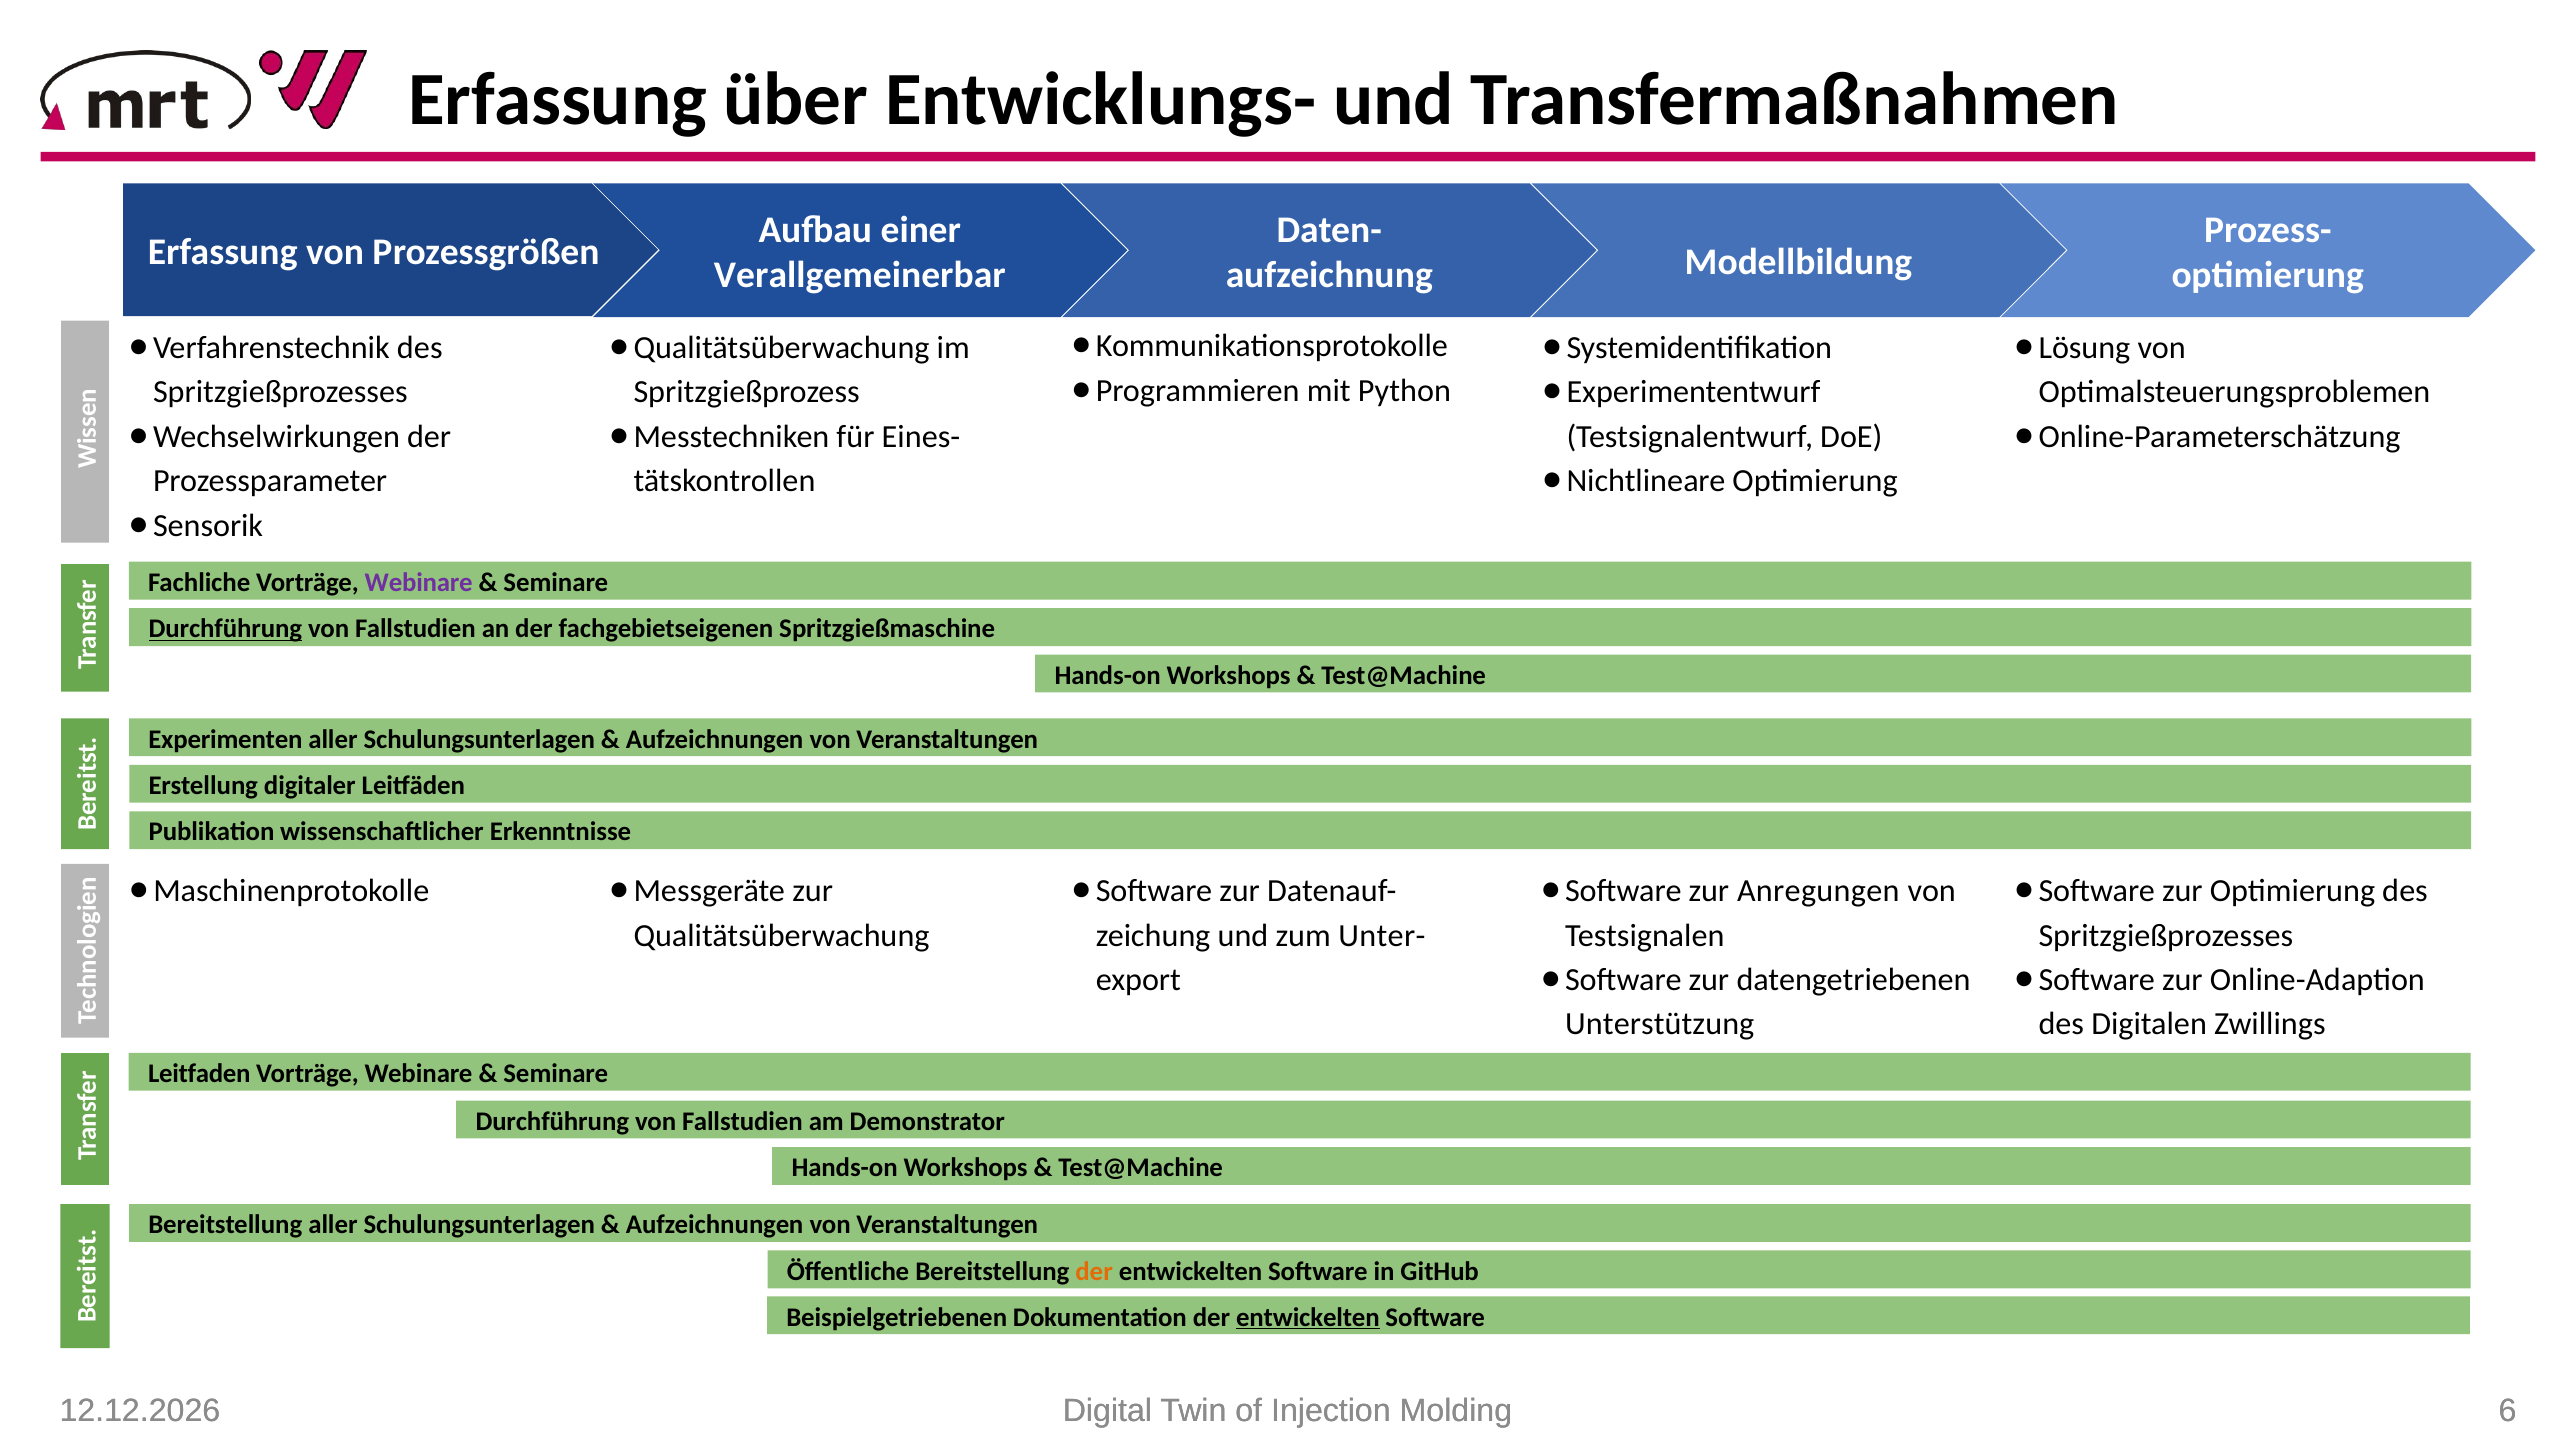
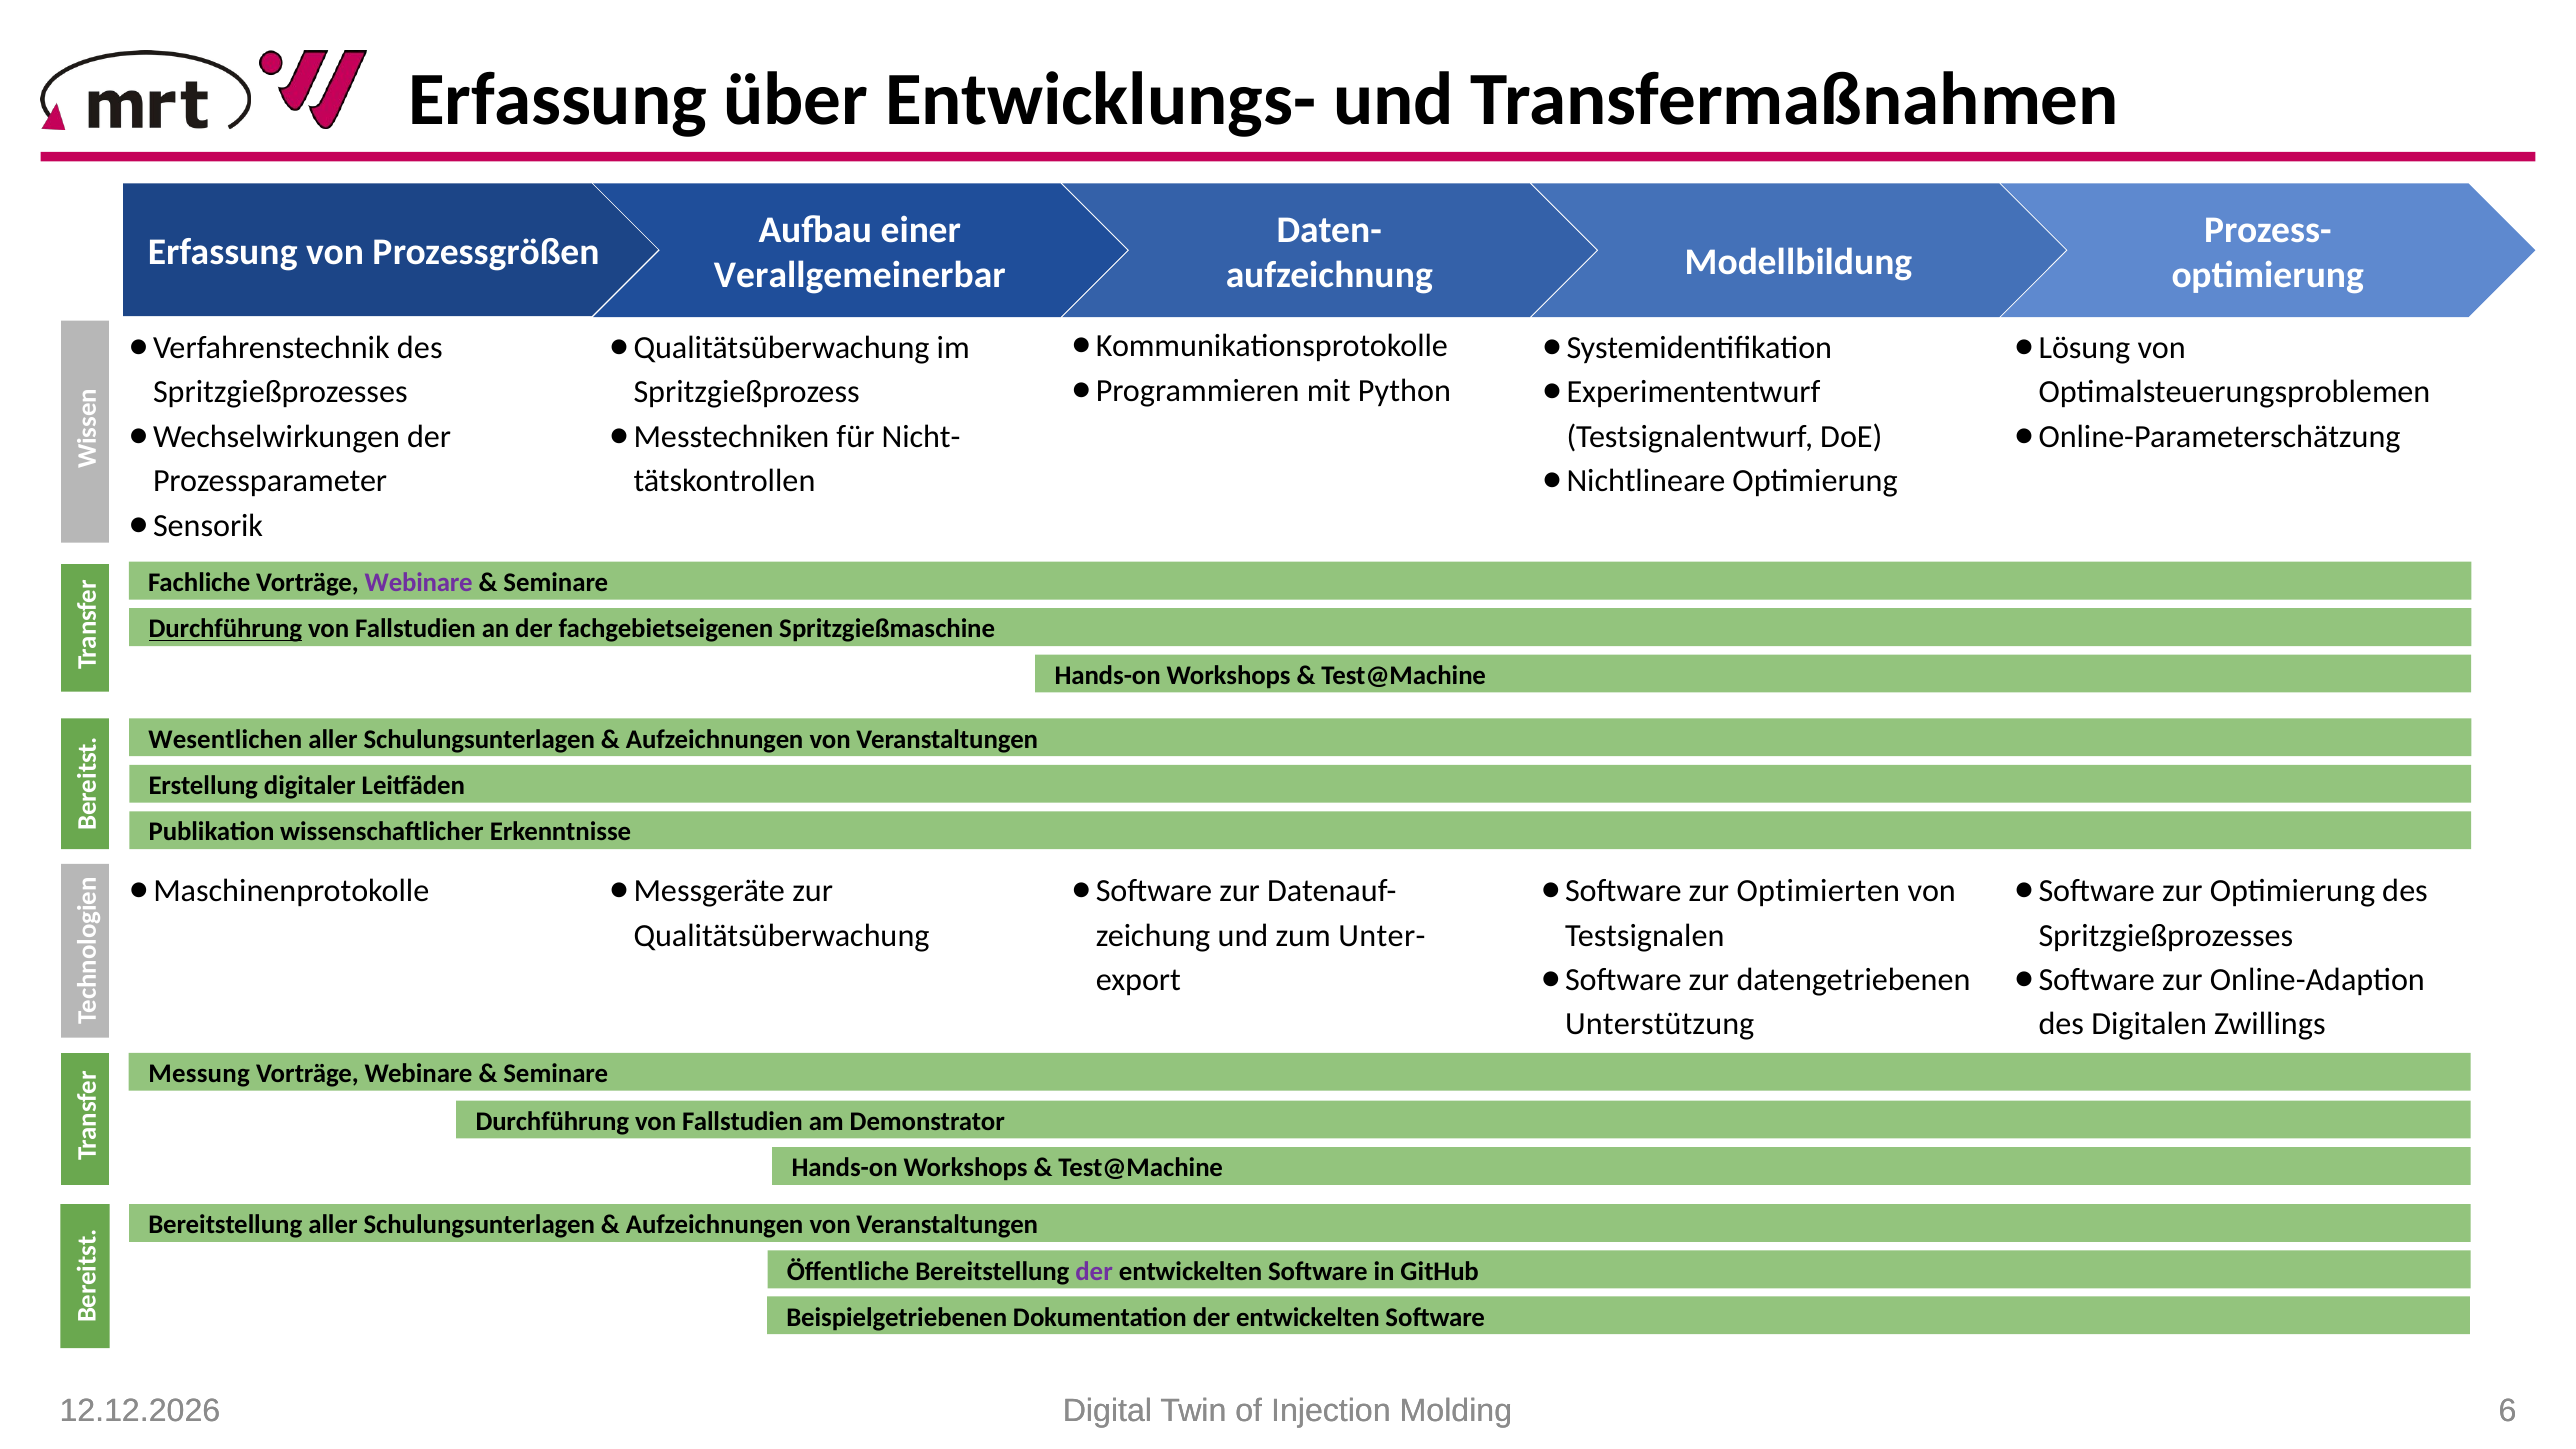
Eines-: Eines- -> Nicht- (921, 437)
Experimenten: Experimenten -> Wesentlichen (225, 739)
Anregungen: Anregungen -> Optimierten (1818, 891)
Leitfaden: Leitfaden -> Messung (199, 1074)
der colour: orange -> purple (1094, 1271)
entwickelten underline: present -> none (1308, 1317)
